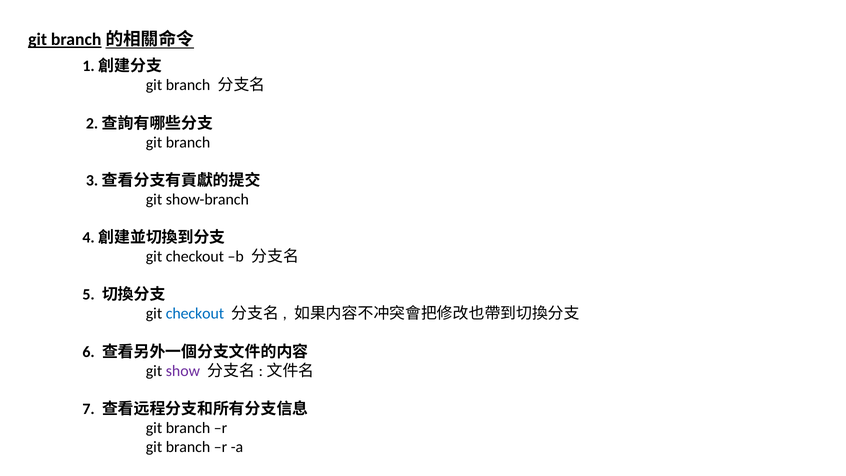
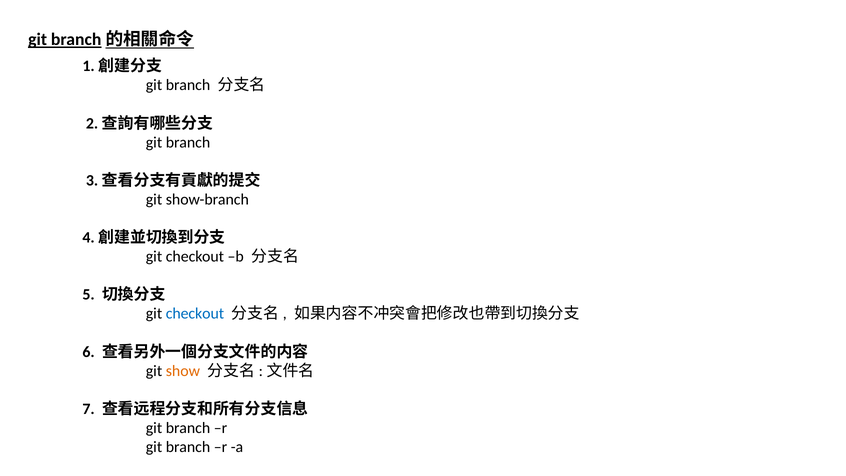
show colour: purple -> orange (183, 371)
